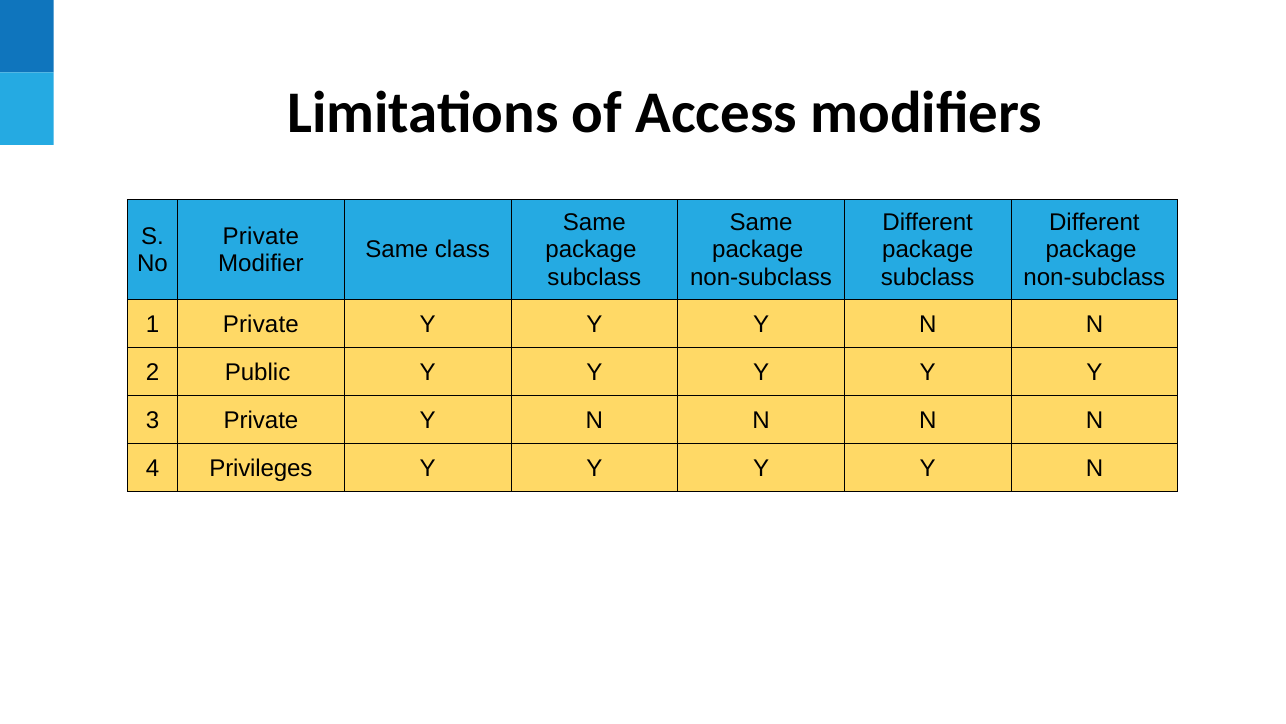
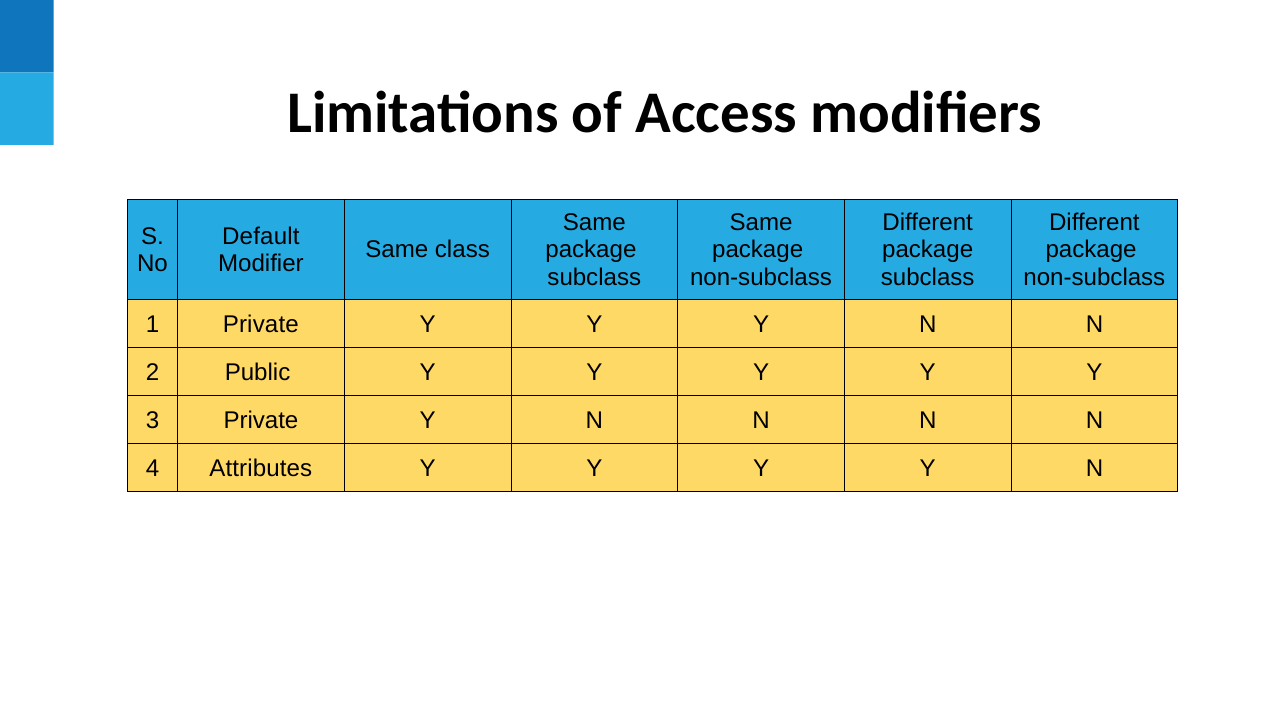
Private: Private -> Default (261, 236)
Privileges: Privileges -> Attributes (261, 468)
